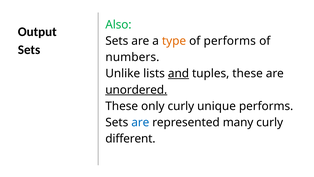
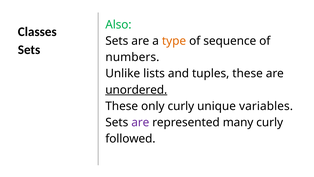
Output: Output -> Classes (37, 32)
of performs: performs -> sequence (230, 41)
and underline: present -> none (178, 73)
unique performs: performs -> variables (266, 106)
are colour: blue -> purple (140, 122)
different: different -> followed (130, 138)
